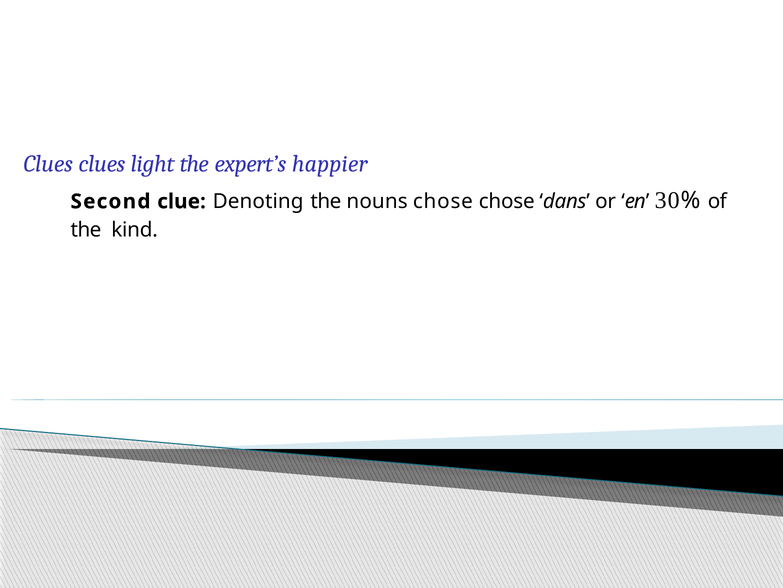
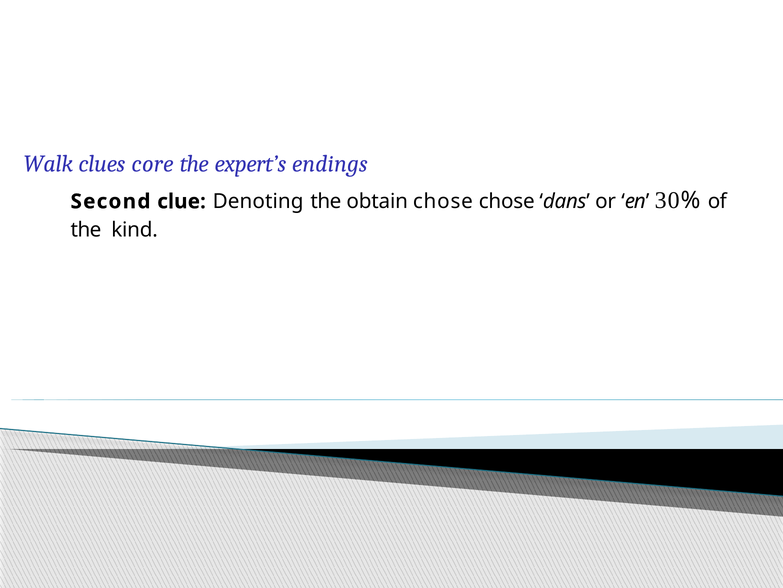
Clues: Clues -> Walk (48, 164)
light: light -> core (152, 164)
happier: happier -> endings (330, 164)
nouns: nouns -> obtain (377, 201)
